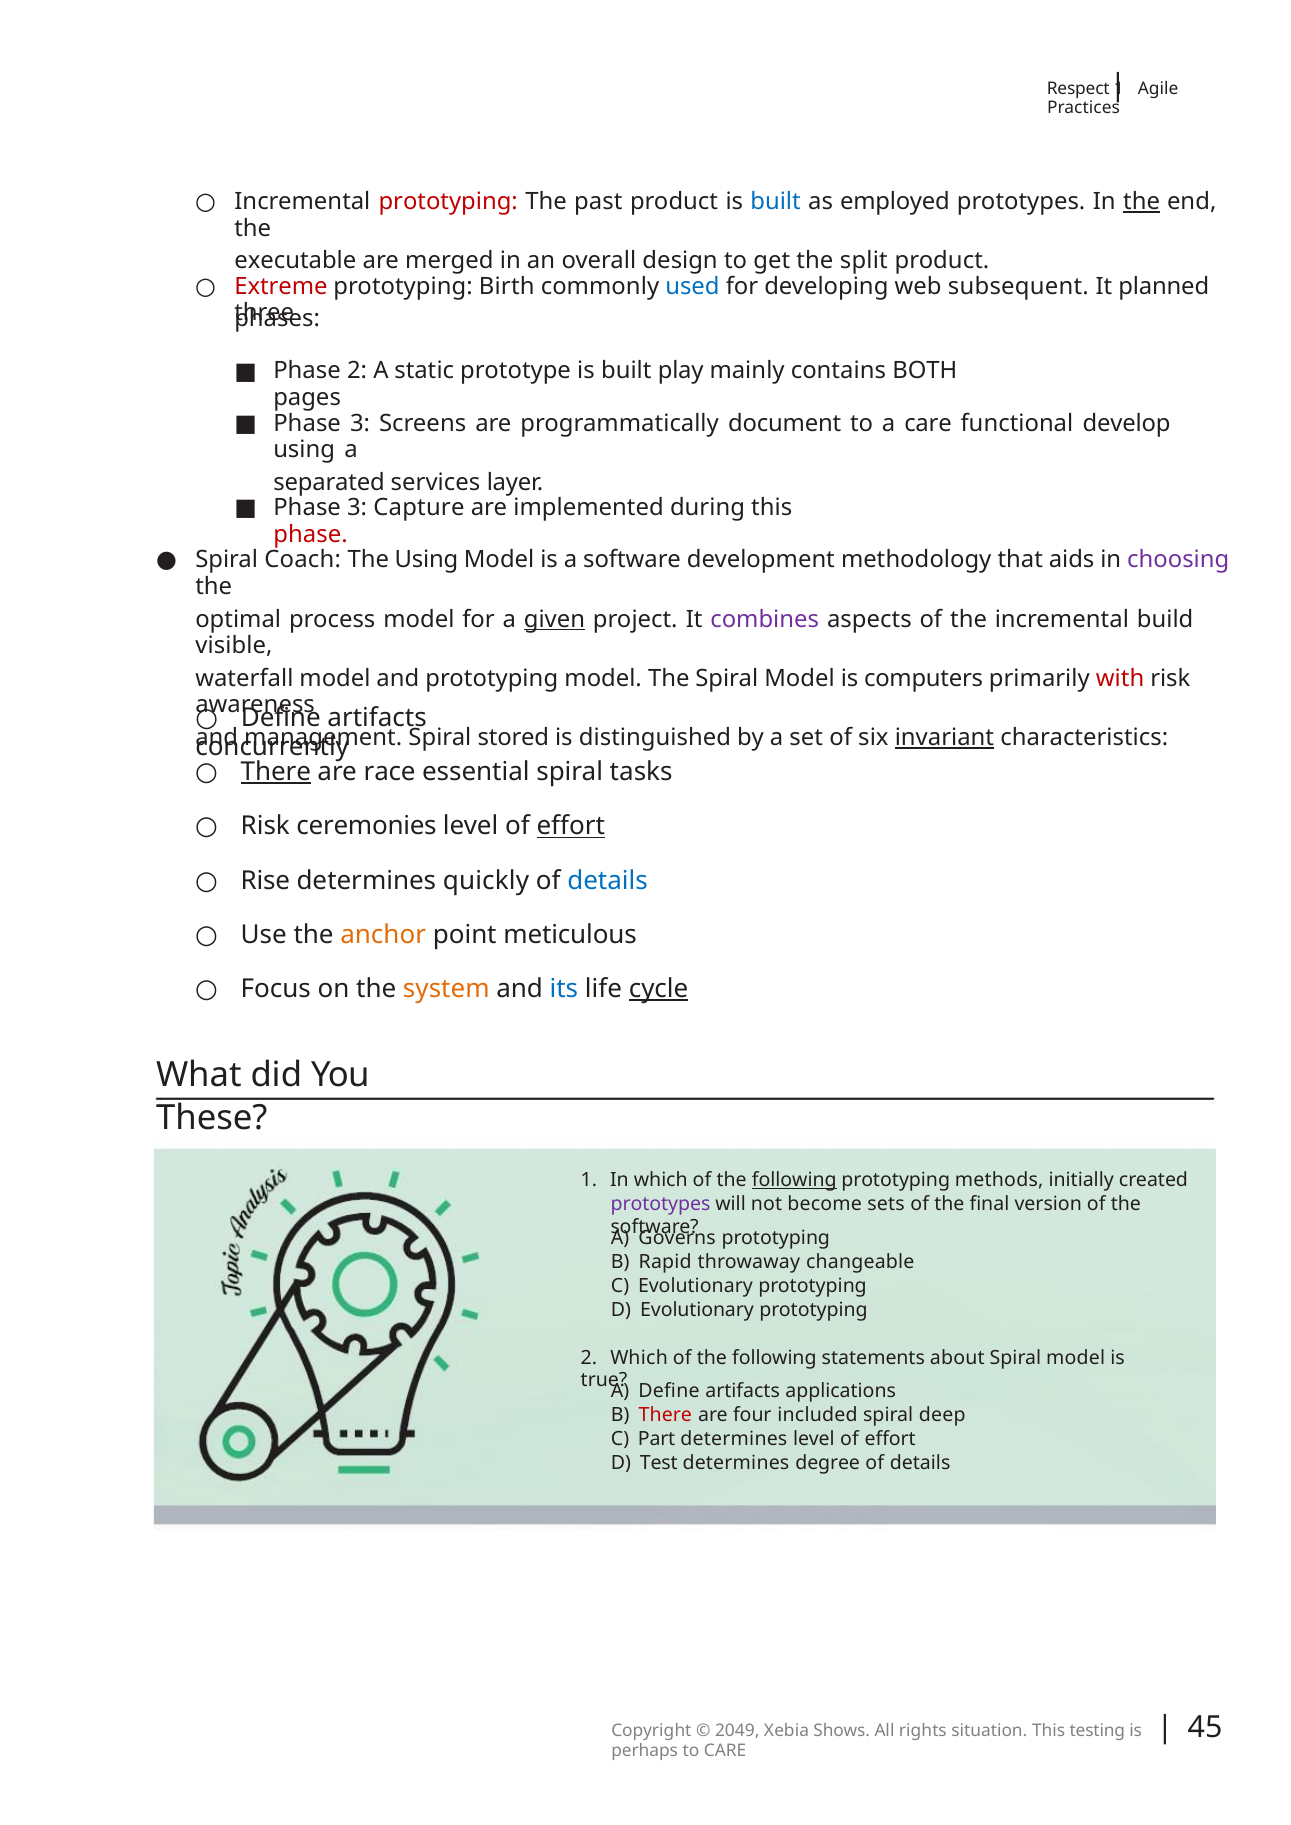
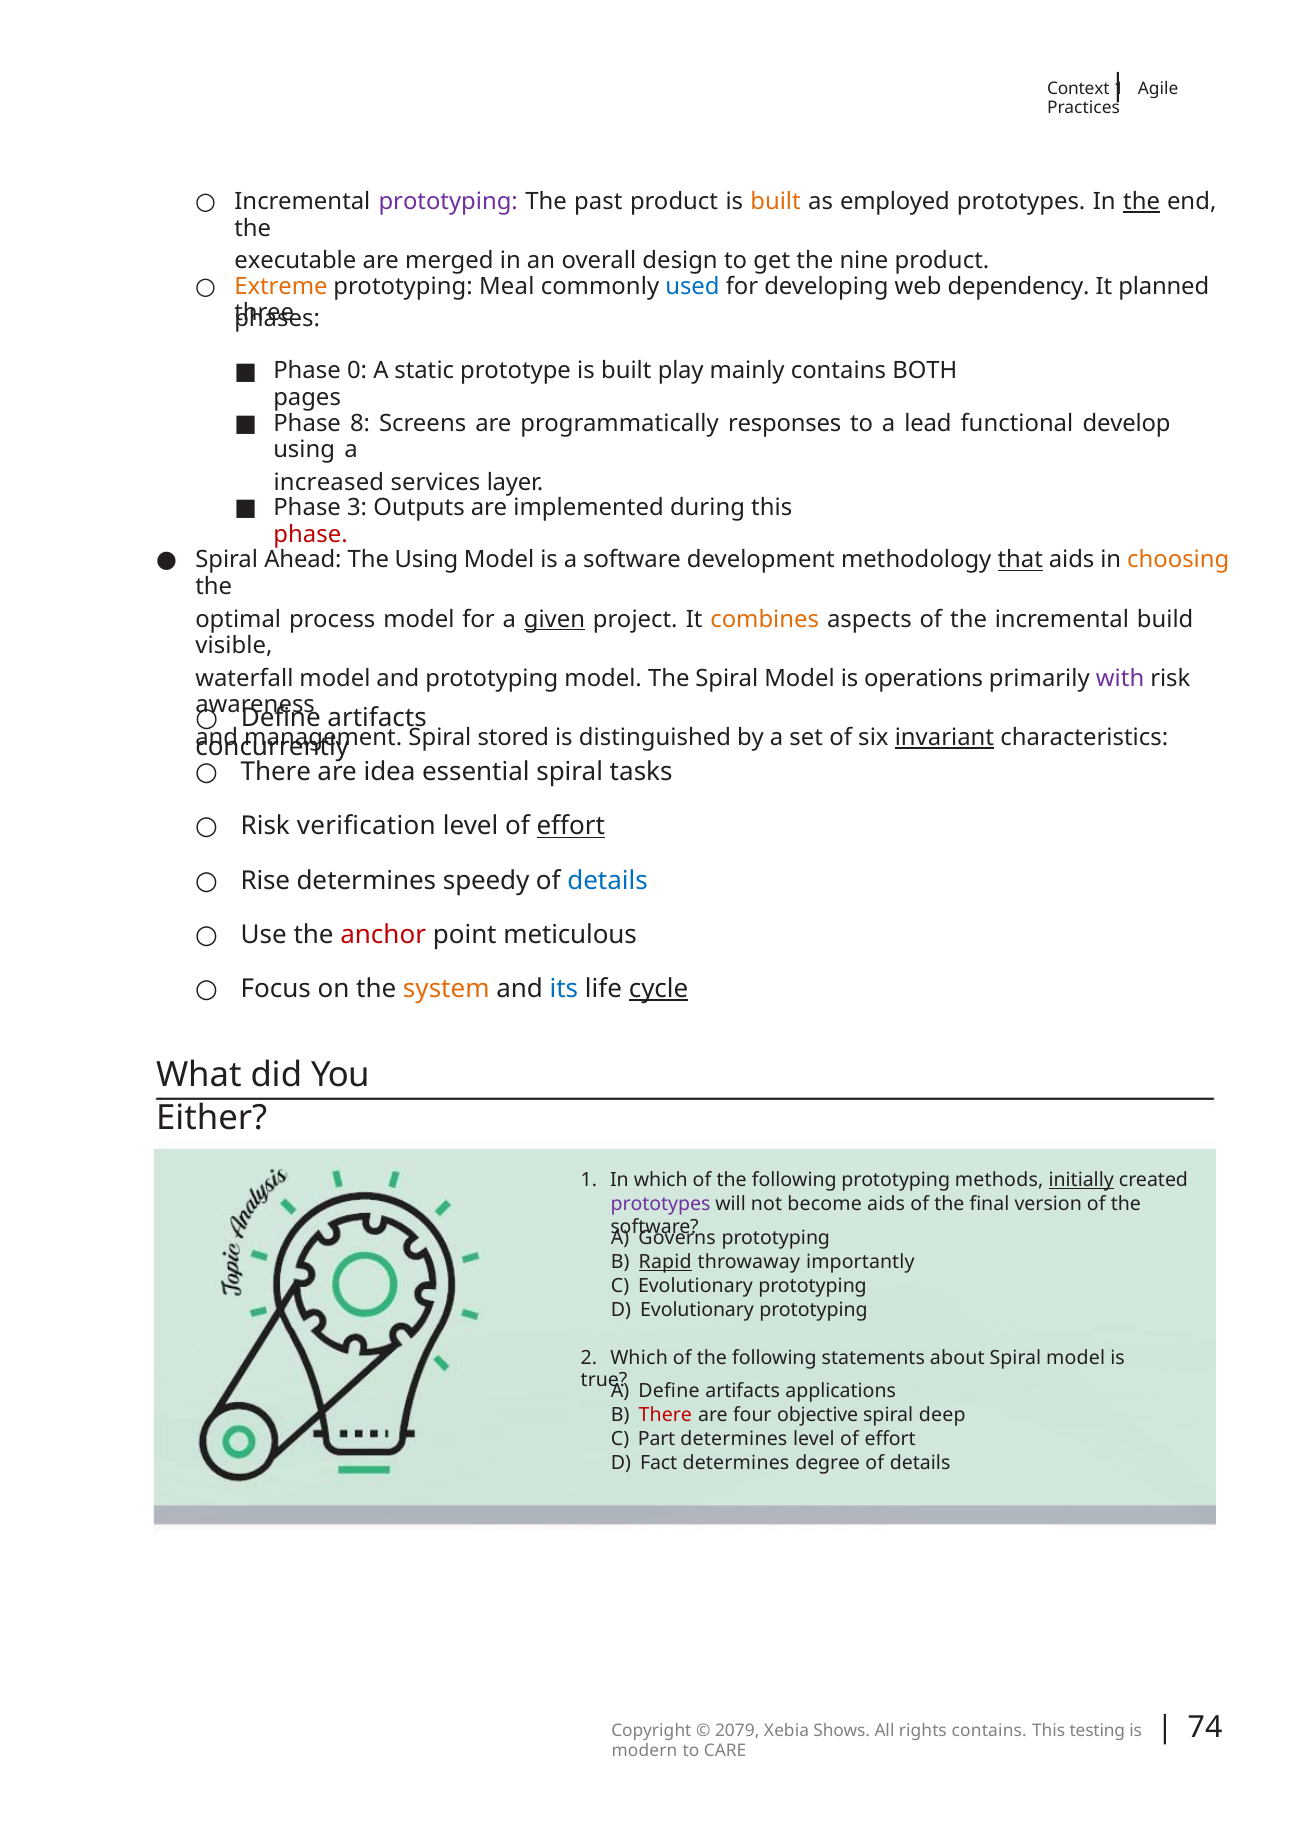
Respect: Respect -> Context (1078, 88)
prototyping colour: red -> purple (448, 202)
built colour: blue -> orange (776, 202)
split: split -> nine (864, 261)
Extreme colour: red -> orange (281, 286)
Birth: Birth -> Meal (507, 286)
subsequent: subsequent -> dependency (1019, 286)
Phase 2: 2 -> 0 (357, 371)
3: 3 -> 8 (360, 423)
document: document -> responses (785, 423)
a care: care -> lead (928, 423)
separated: separated -> increased (329, 482)
Capture: Capture -> Outputs (419, 508)
Coach: Coach -> Ahead (303, 560)
that underline: none -> present (1020, 560)
choosing colour: purple -> orange (1178, 560)
combines colour: purple -> orange (765, 619)
computers: computers -> operations (924, 678)
with colour: red -> purple (1120, 678)
There underline: present -> none (276, 772)
race: race -> idea (390, 772)
ceremonies: ceremonies -> veriﬁcation (366, 826)
quickly: quickly -> speedy (486, 880)
anchor colour: orange -> red (383, 935)
These: These -> Either (212, 1118)
following underline: present -> none (794, 1180)
initially underline: none -> present (1081, 1180)
become sets: sets -> aids (886, 1204)
Rapid underline: none -> present (665, 1262)
changeable: changeable -> importantly (860, 1262)
included: included -> objective (818, 1415)
Test: Test -> Fact (659, 1463)
45: 45 -> 74 (1205, 1728)
2049: 2049 -> 2079 (737, 1731)
rights situation: situation -> contains (989, 1731)
perhaps: perhaps -> modern (644, 1750)
